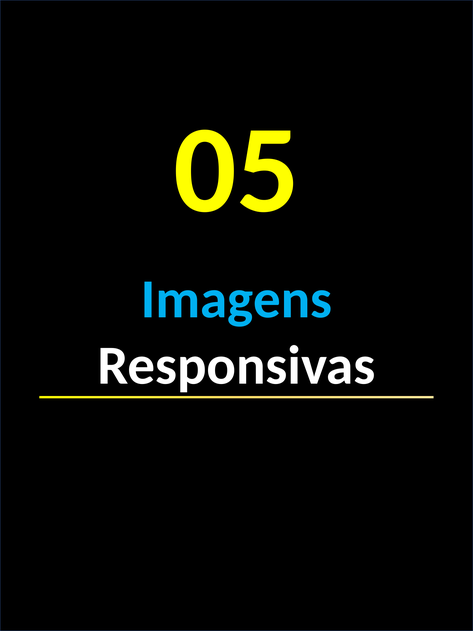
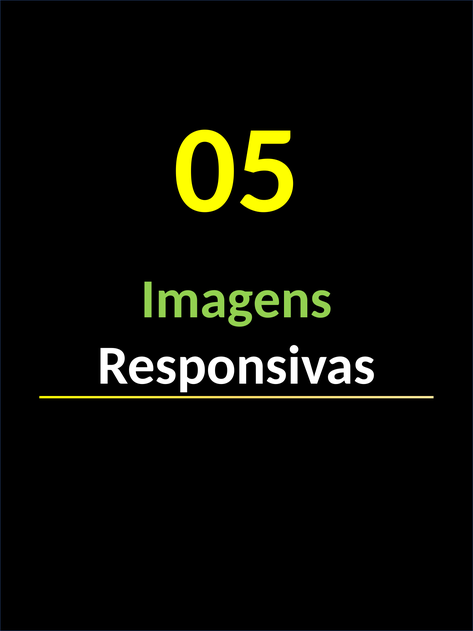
Imagens colour: light blue -> light green (237, 299)
